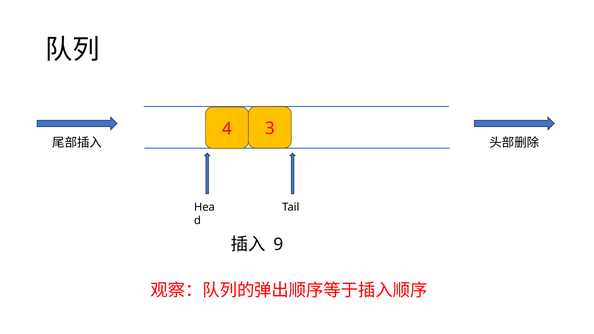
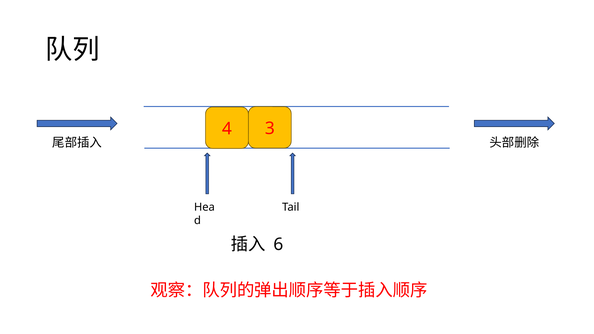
9: 9 -> 6 (278, 244)
